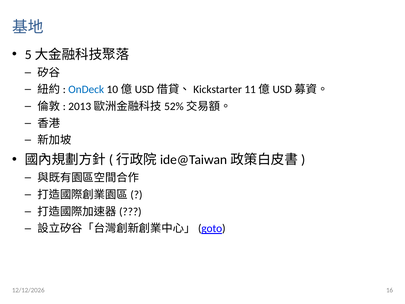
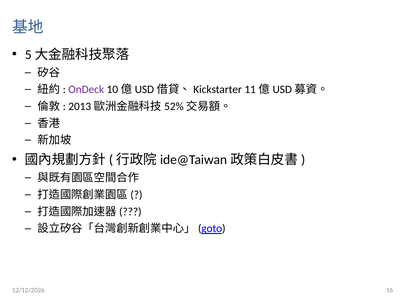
OnDeck colour: blue -> purple (86, 89)
